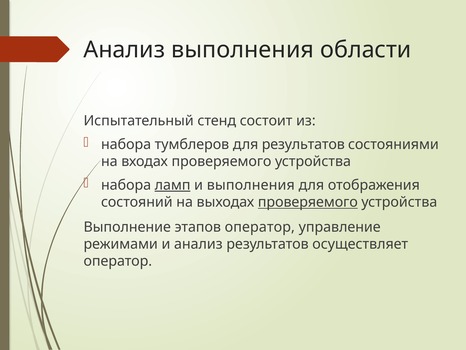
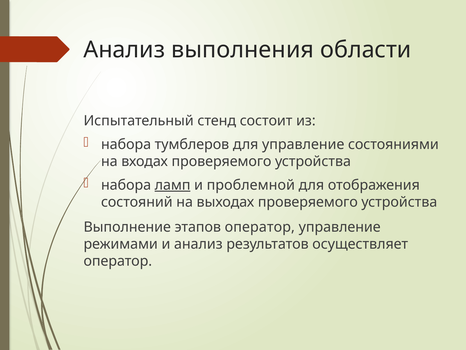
для результатов: результатов -> управление (303, 144)
и выполнения: выполнения -> проблемной (251, 185)
проверяемого underline: present -> none (308, 202)
